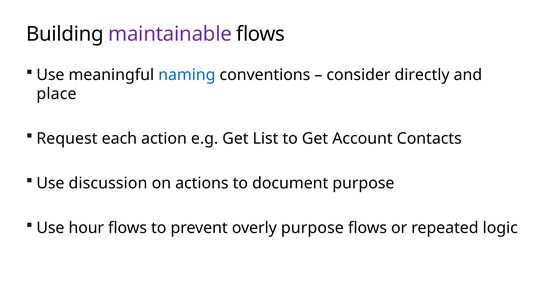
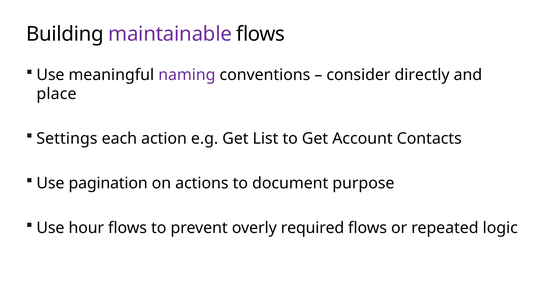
naming colour: blue -> purple (187, 75)
Request: Request -> Settings (67, 138)
discussion: discussion -> pagination (108, 183)
overly purpose: purpose -> required (313, 228)
